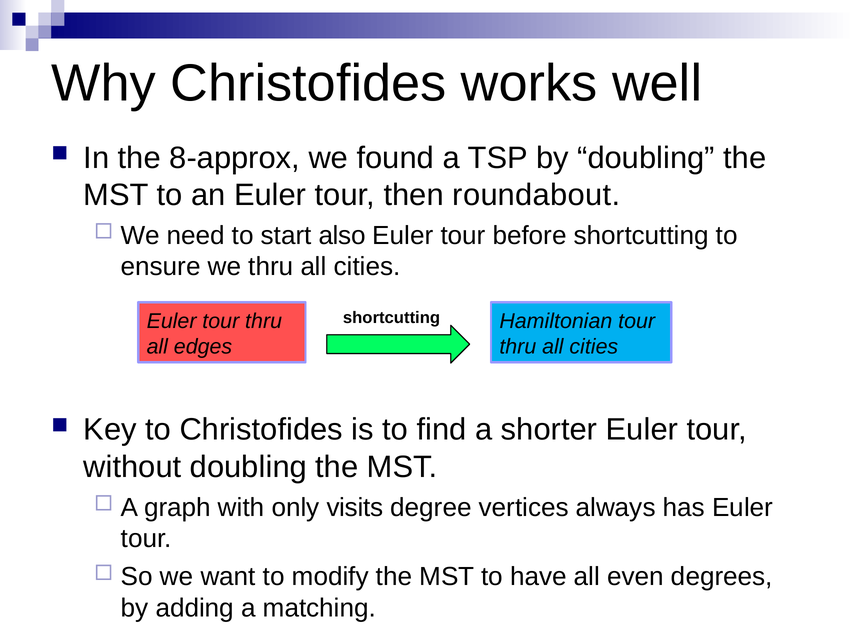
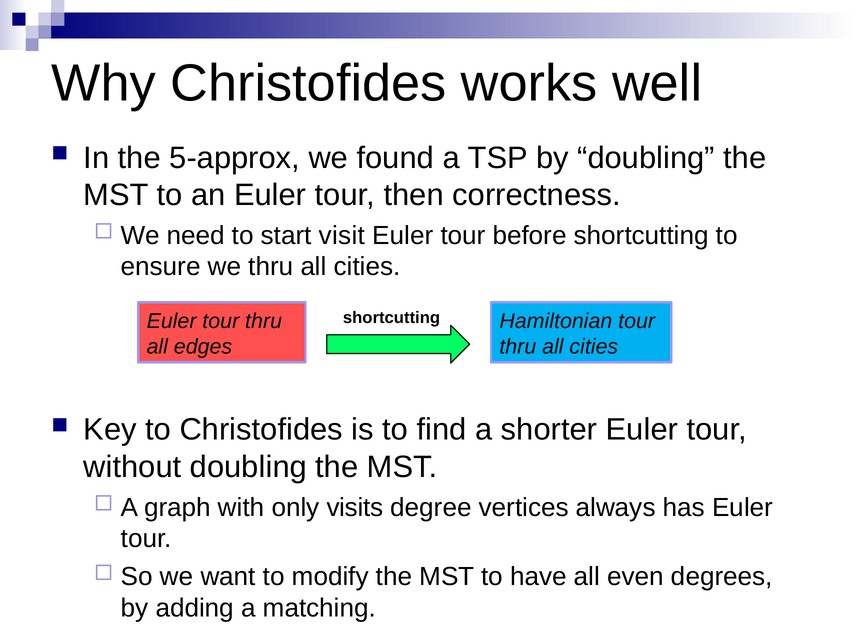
8-approx: 8-approx -> 5-approx (235, 158)
roundabout: roundabout -> correctness (537, 195)
also: also -> visit (342, 235)
